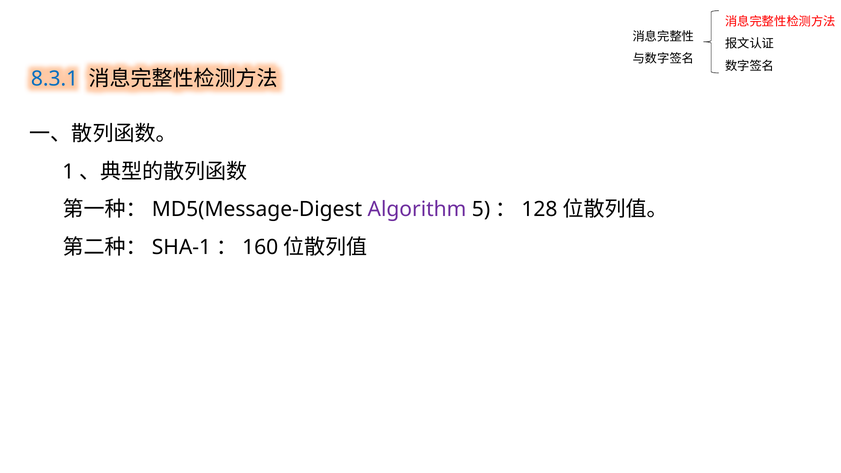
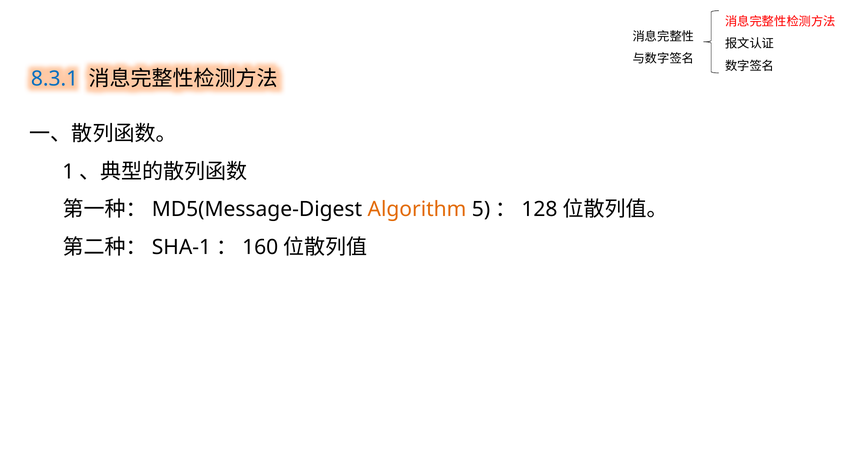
Algorithm colour: purple -> orange (417, 209)
